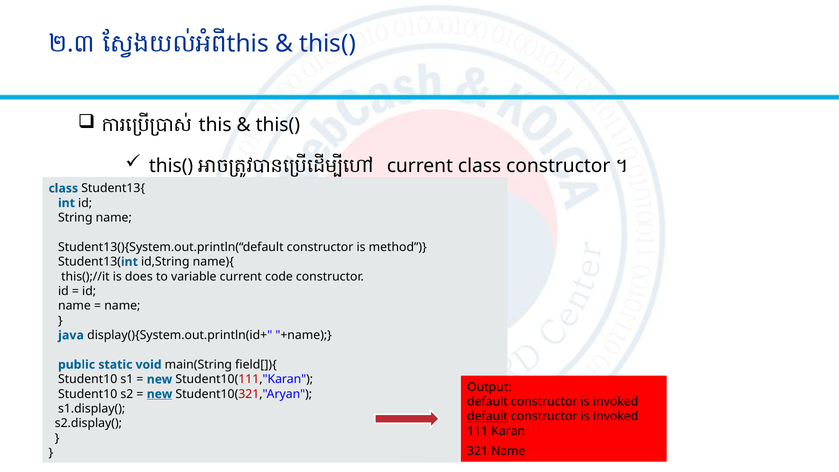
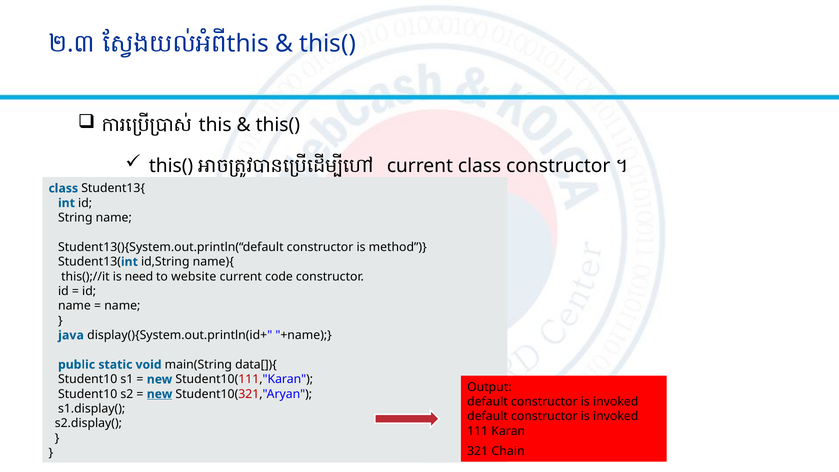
does: does -> need (139, 276)
variable: variable -> website (194, 276)
field[]){: field[]){ -> data[]){ (256, 365)
default underline: present -> none (488, 416)
321 Name: Name -> Chain (508, 451)
